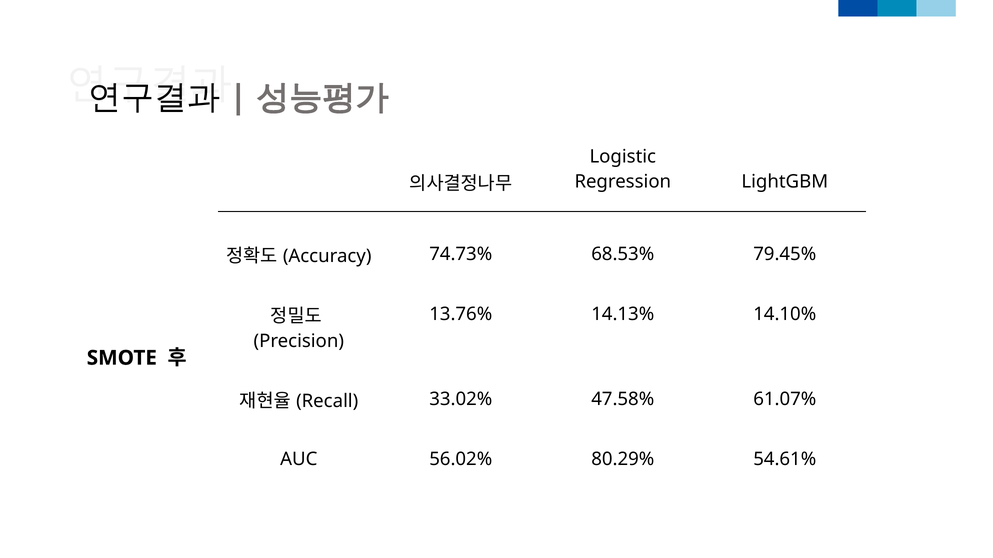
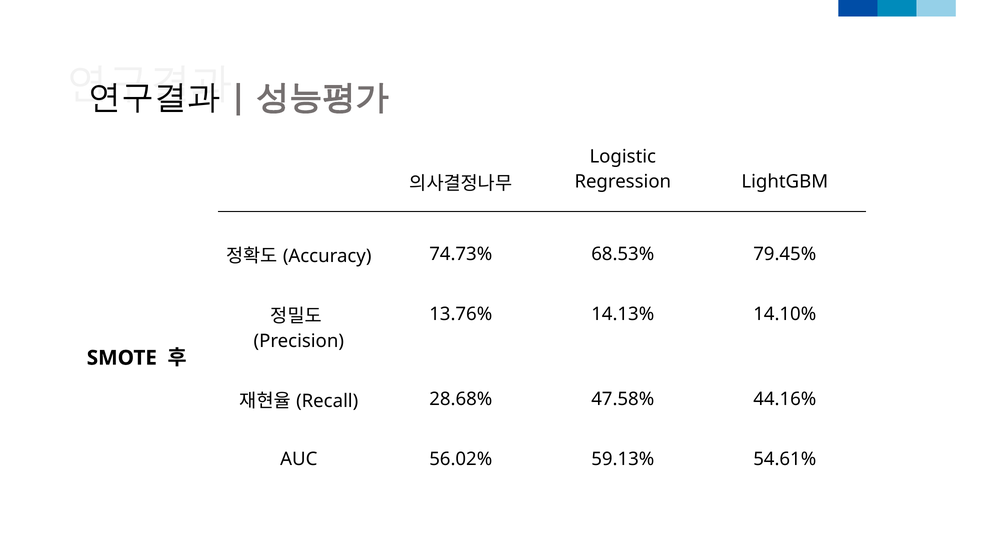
33.02%: 33.02% -> 28.68% (461, 400)
61.07%: 61.07% -> 44.16% (785, 400)
80.29%: 80.29% -> 59.13% (623, 459)
